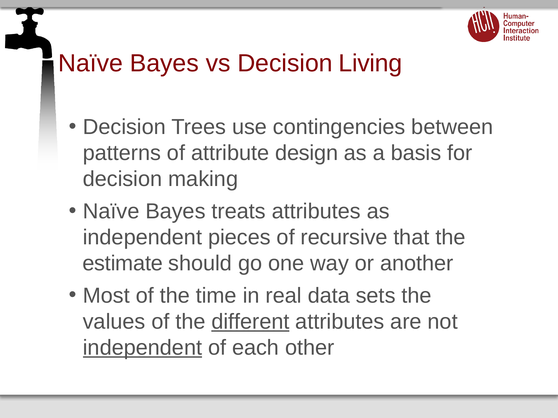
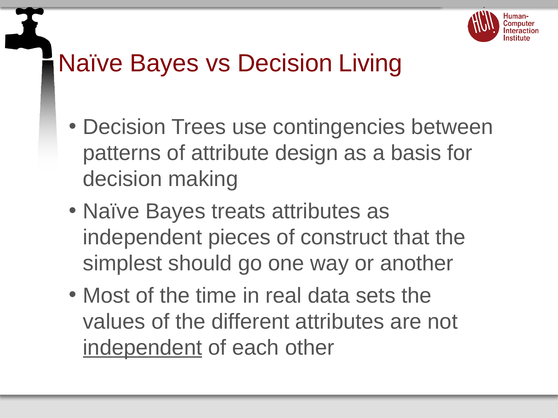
recursive: recursive -> construct (344, 238)
estimate: estimate -> simplest (123, 264)
different underline: present -> none (250, 322)
